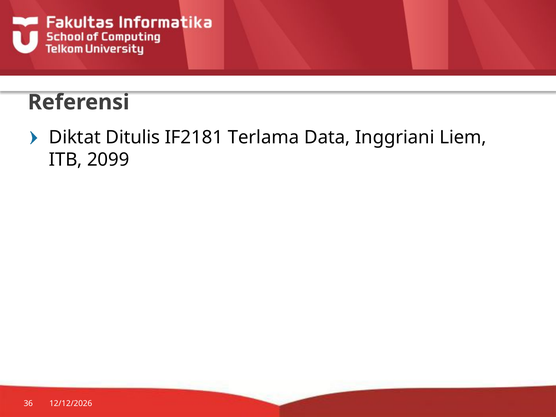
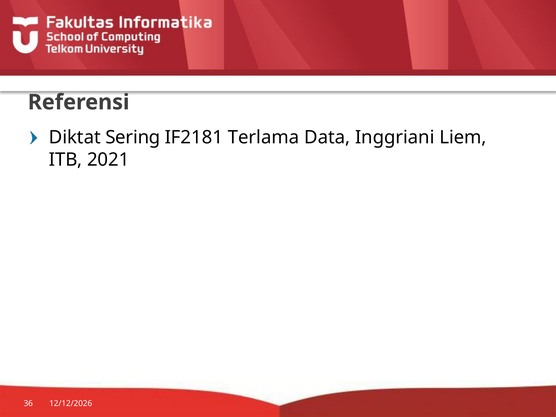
Ditulis: Ditulis -> Sering (133, 137)
2099: 2099 -> 2021 (108, 160)
